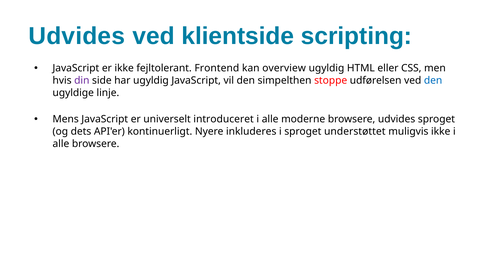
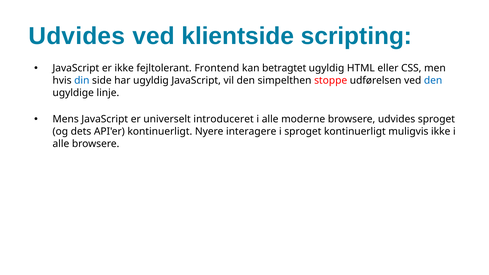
overview: overview -> betragtet (284, 68)
din colour: purple -> blue (82, 81)
inkluderes: inkluderes -> interagere (251, 131)
sproget understøttet: understøttet -> kontinuerligt (355, 131)
